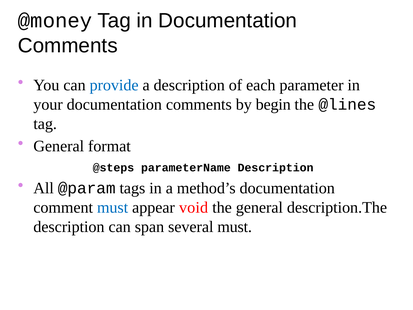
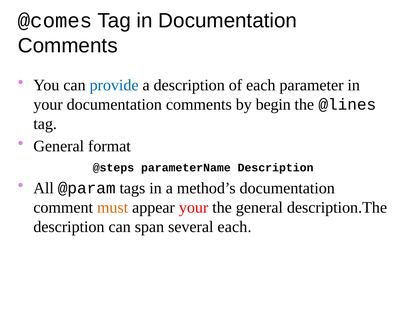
@money: @money -> @comes (55, 21)
must colour: blue -> orange (113, 207)
appear void: void -> your (194, 207)
several must: must -> each (235, 227)
